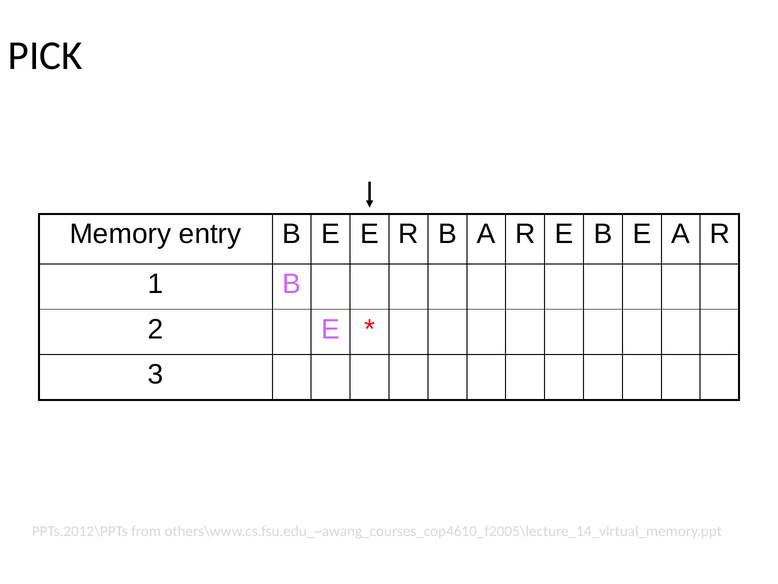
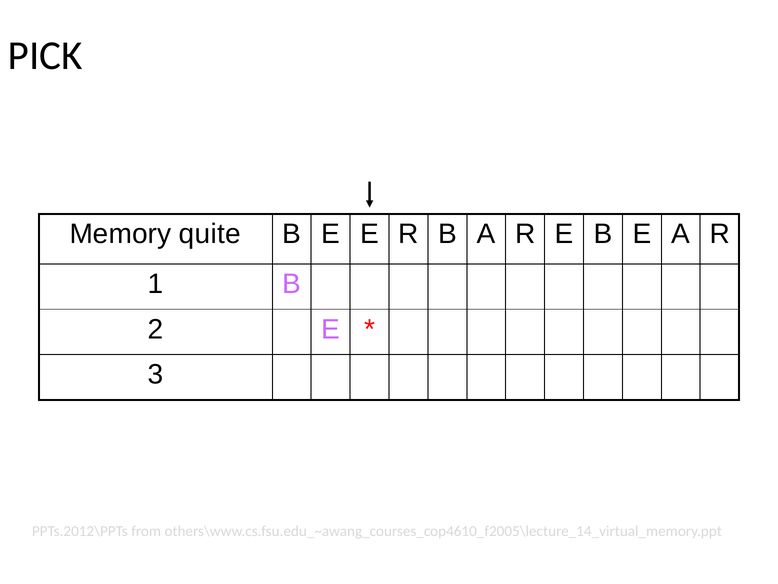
entry: entry -> quite (210, 234)
